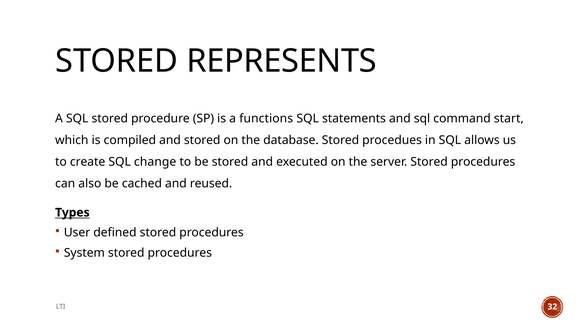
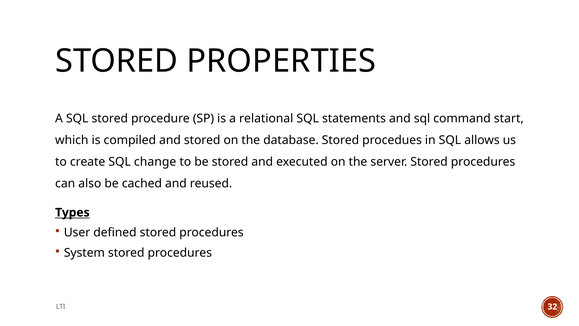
REPRESENTS: REPRESENTS -> PROPERTIES (281, 61)
functions: functions -> relational (266, 118)
